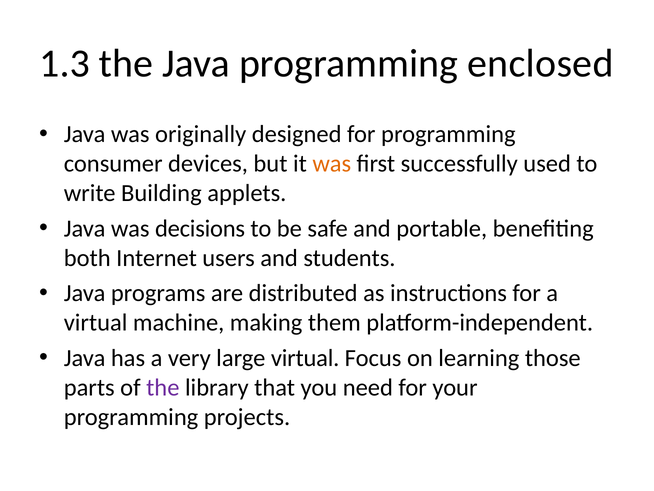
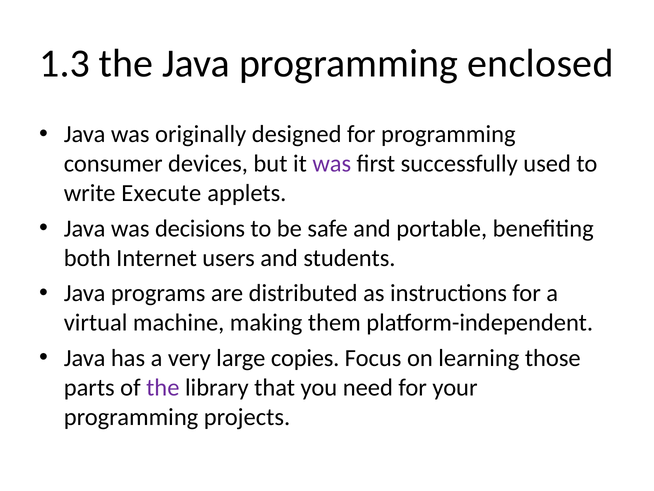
was colour: orange -> purple (332, 164)
Building: Building -> Execute (161, 193)
large virtual: virtual -> copies (305, 358)
